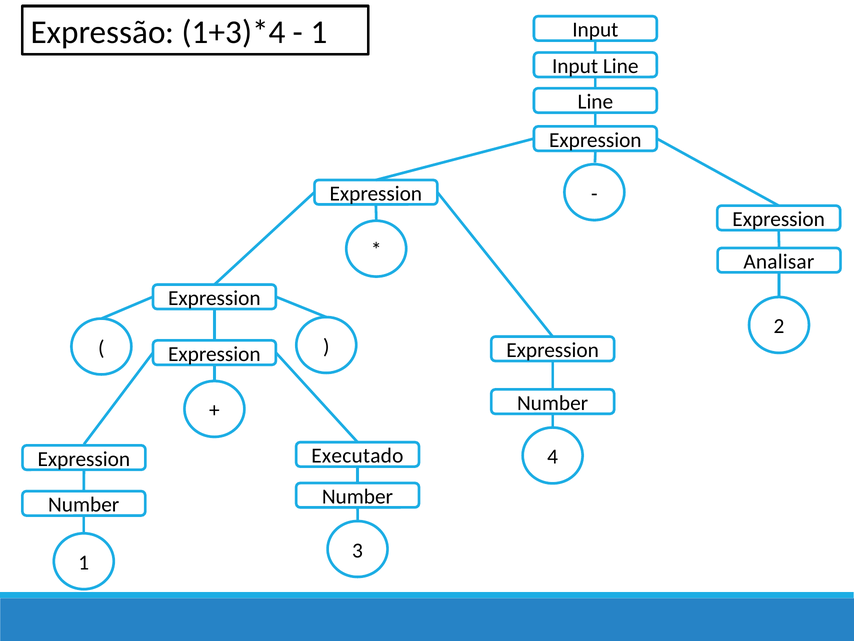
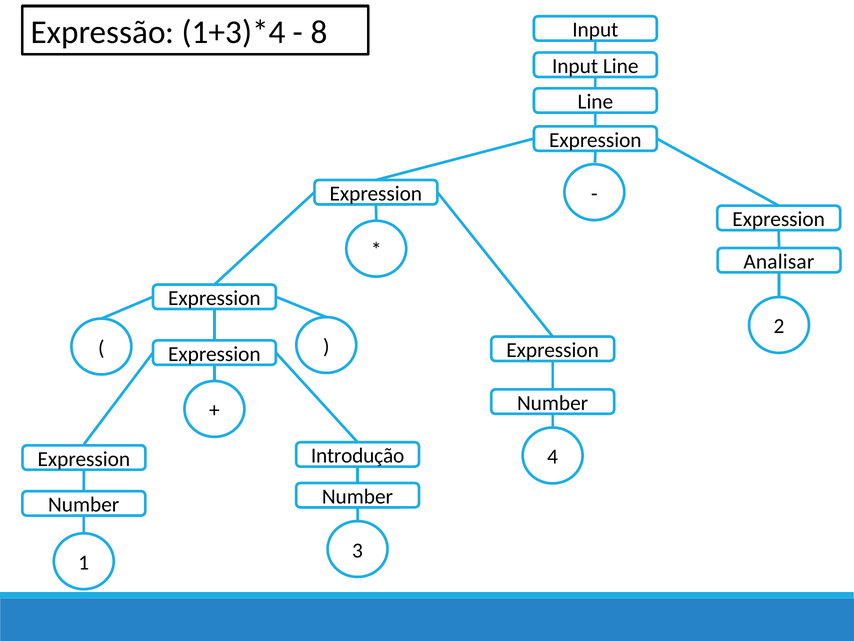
1: 1 -> 8 (319, 32)
Executado: Executado -> Introdução (358, 456)
